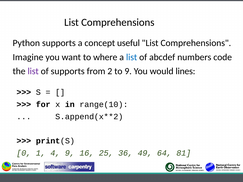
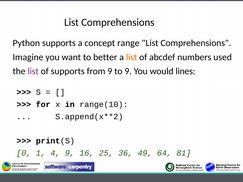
useful: useful -> range (128, 43)
where: where -> better (105, 57)
list colour: blue -> orange (132, 57)
code: code -> used (223, 57)
from 2: 2 -> 9 (110, 71)
